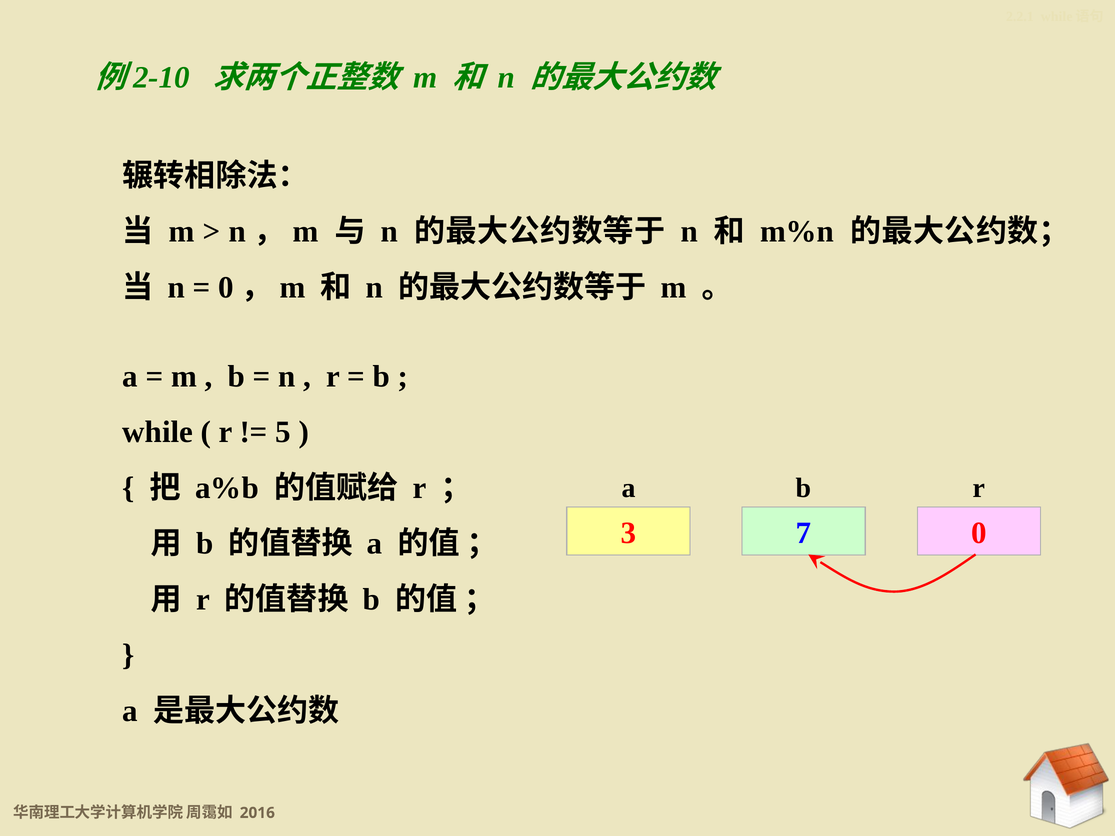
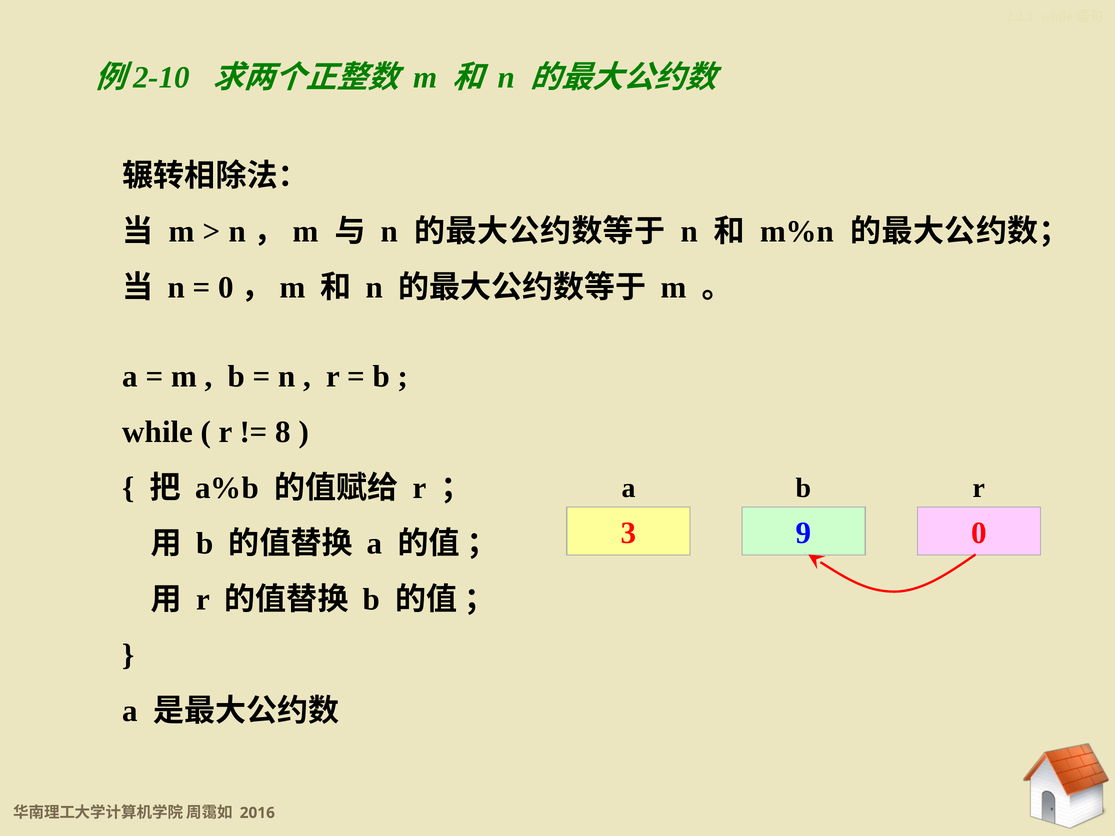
5: 5 -> 8 (283, 432)
7: 7 -> 9 (804, 533)
